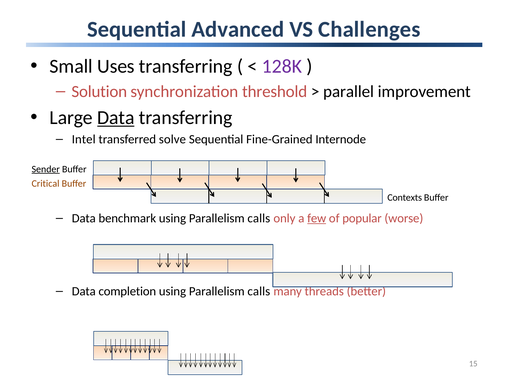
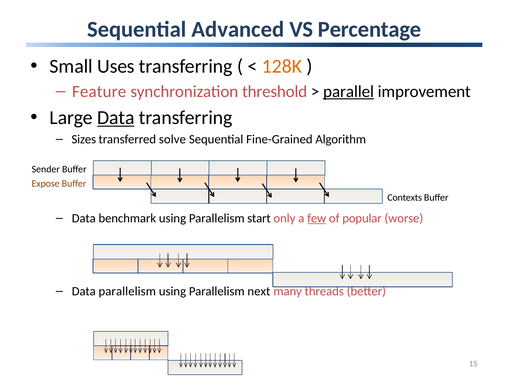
Challenges: Challenges -> Percentage (370, 30)
128K colour: purple -> orange (282, 66)
Solution: Solution -> Feature (99, 91)
parallel underline: none -> present (349, 91)
Intel: Intel -> Sizes (84, 139)
Internode: Internode -> Algorithm (341, 139)
Sender underline: present -> none (46, 169)
Critical: Critical -> Expose (46, 183)
calls: calls -> start (259, 218)
Data completion: completion -> parallelism (127, 291)
calls: calls -> next (259, 291)
